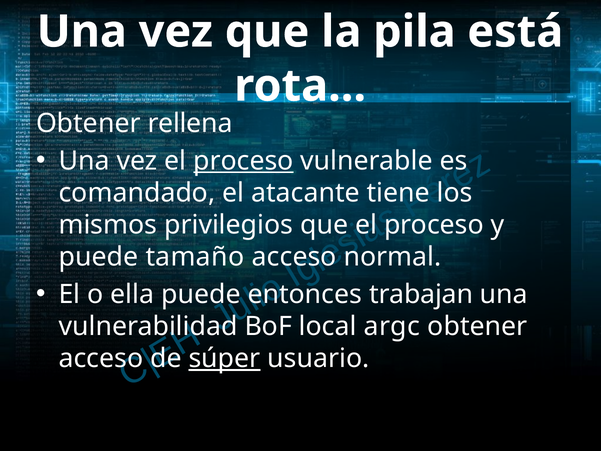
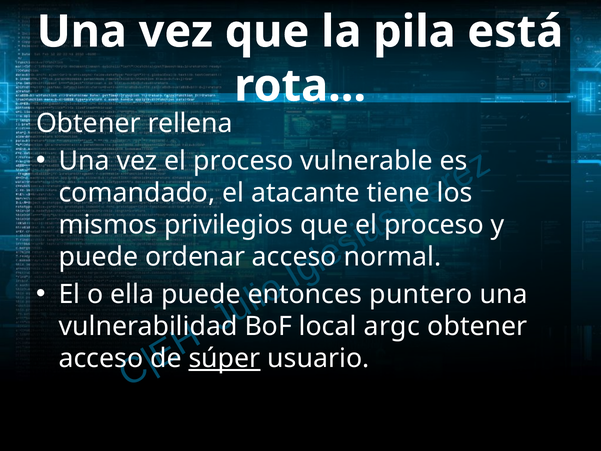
proceso underline: present -> none (243, 161)
tamaño: tamaño -> ordenar (195, 257)
trabajan: trabajan -> puntero (421, 294)
